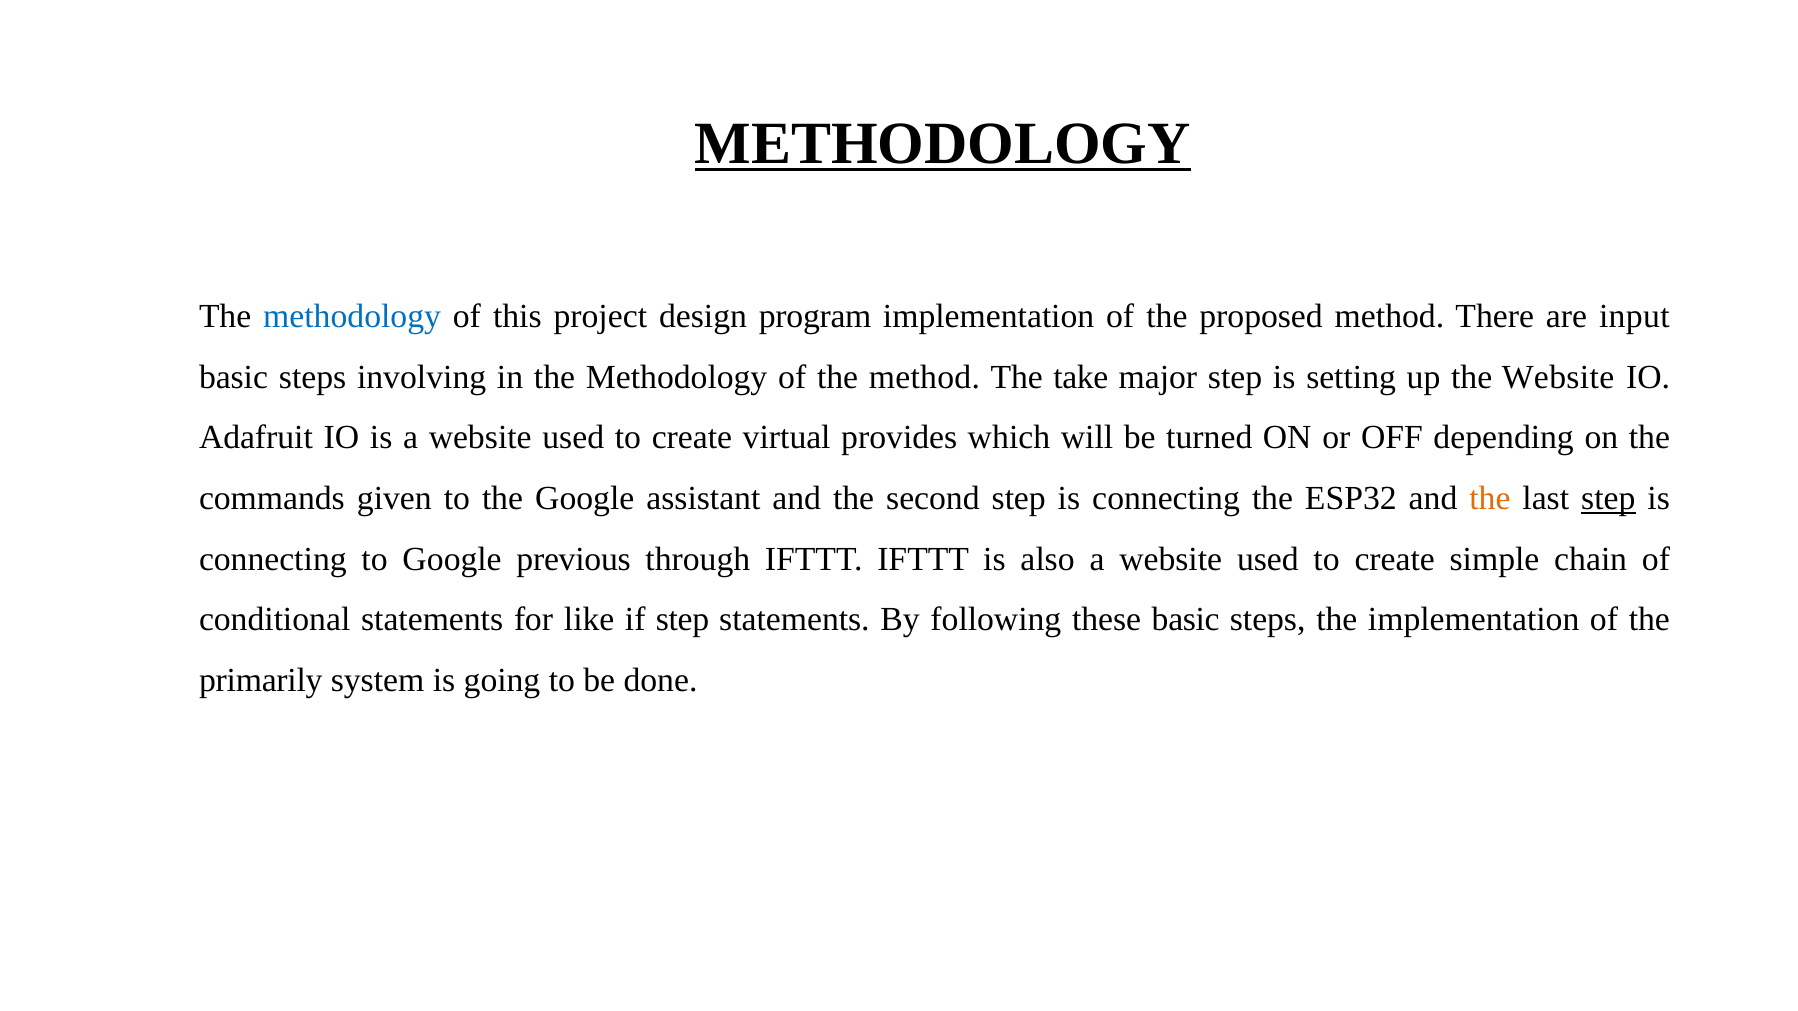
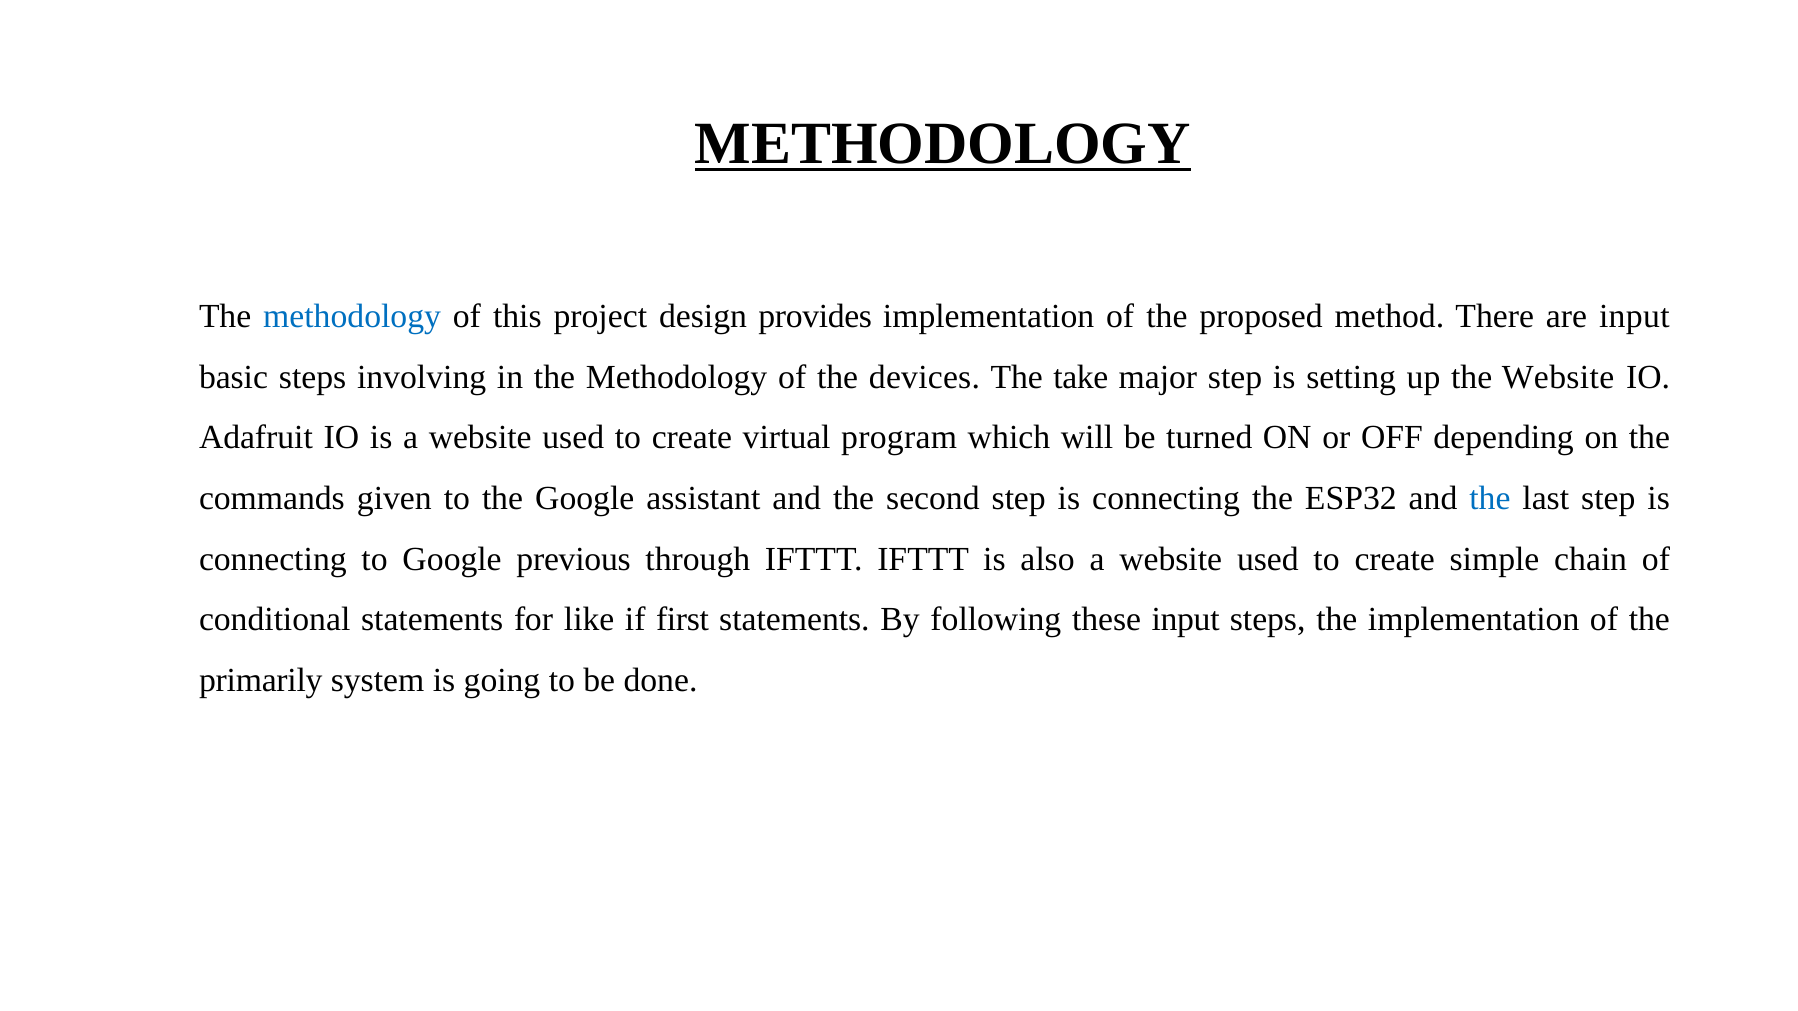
program: program -> provides (815, 317)
the method: method -> devices (924, 377)
provides: provides -> program (899, 438)
the colour: orange -> blue (1490, 499)
step underline: present -> none (1608, 499)
if step: step -> first (683, 620)
these basic: basic -> input (1186, 620)
